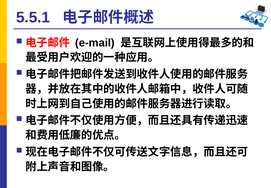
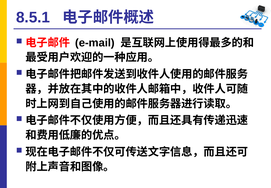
5.5.1: 5.5.1 -> 8.5.1 (33, 17)
